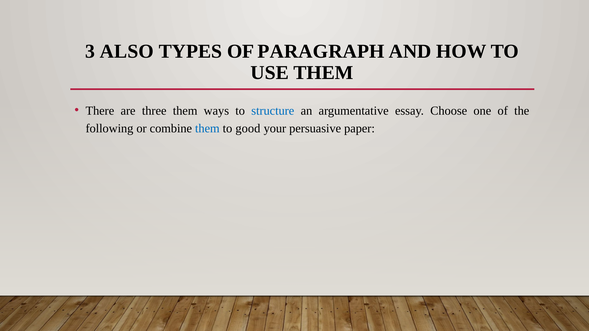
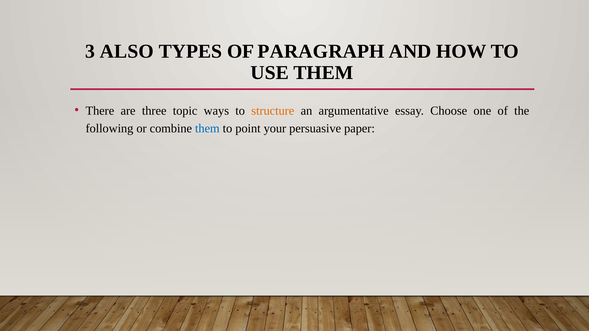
three them: them -> topic (185, 111)
structure colour: blue -> orange (273, 111)
good: good -> point (248, 128)
